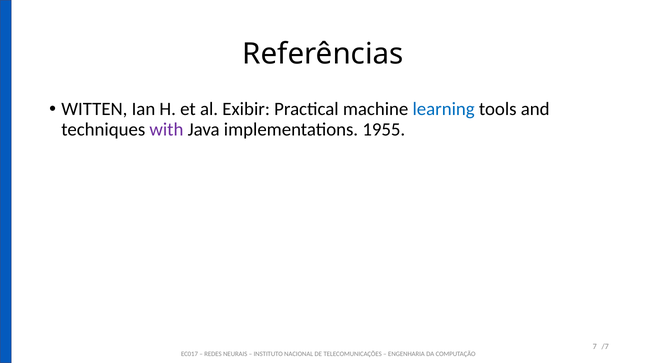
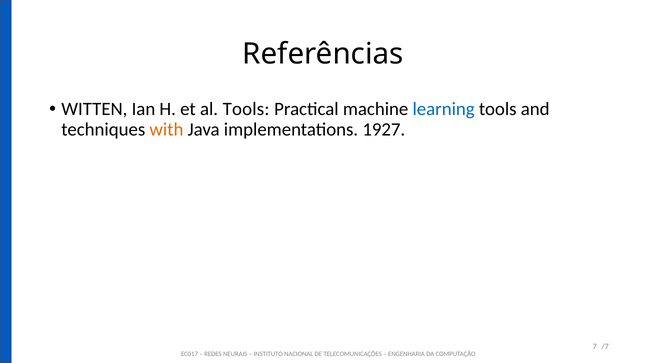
al Exibir: Exibir -> Tools (246, 109)
with colour: purple -> orange (166, 129)
1955: 1955 -> 1927 (384, 129)
